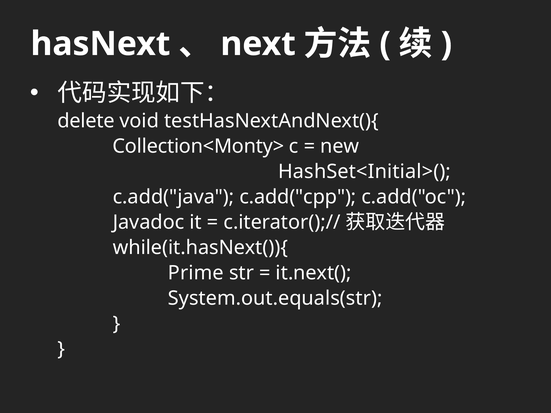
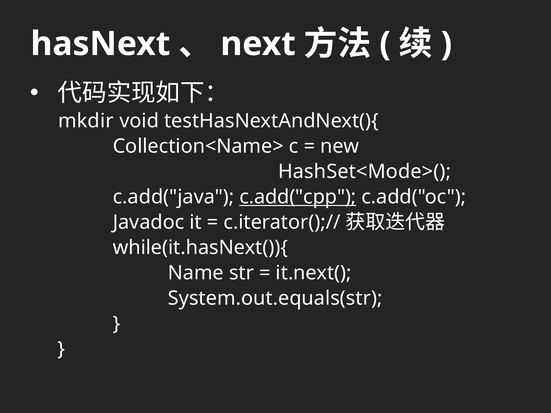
delete: delete -> mkdir (86, 121)
Collection<Monty>: Collection<Monty> -> Collection<Name> (198, 146)
HashSet<Initial>(: HashSet<Initial>( -> HashSet<Mode>( (365, 172)
c.add("cpp underline: none -> present (298, 197)
Prime: Prime -> Name (196, 273)
